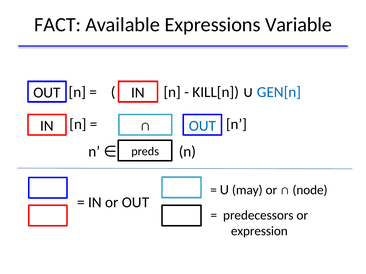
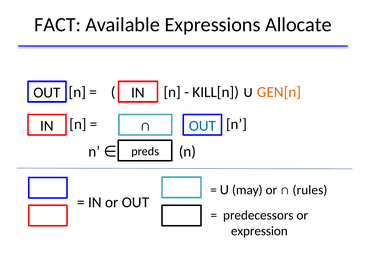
Variable: Variable -> Allocate (298, 25)
GEN[n colour: blue -> orange (279, 92)
node: node -> rules (310, 190)
